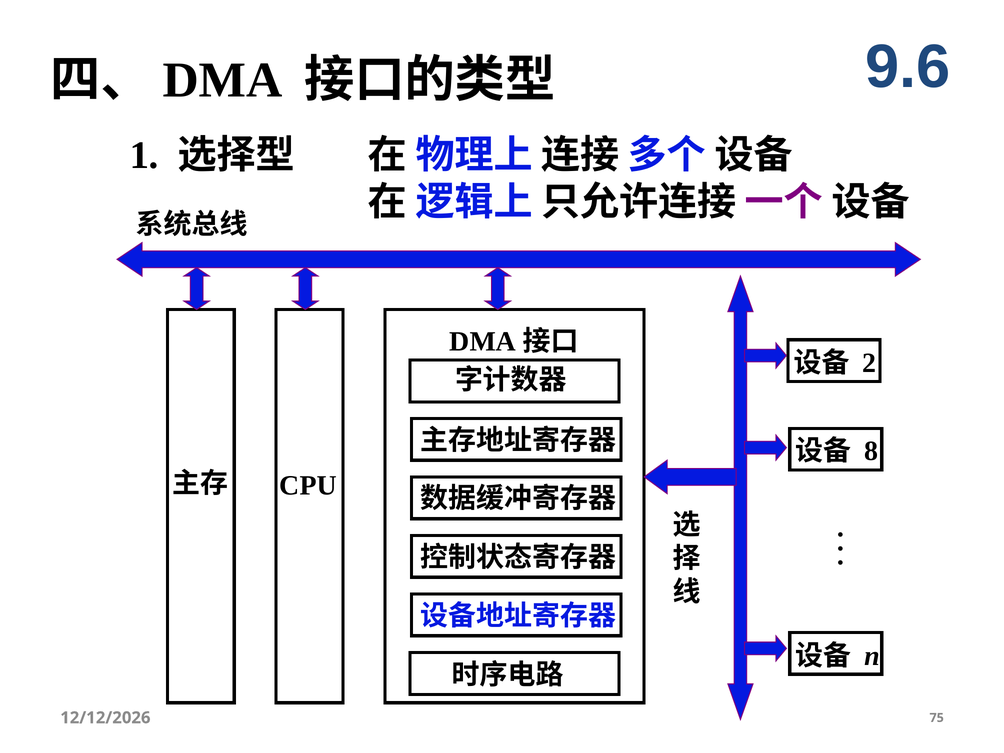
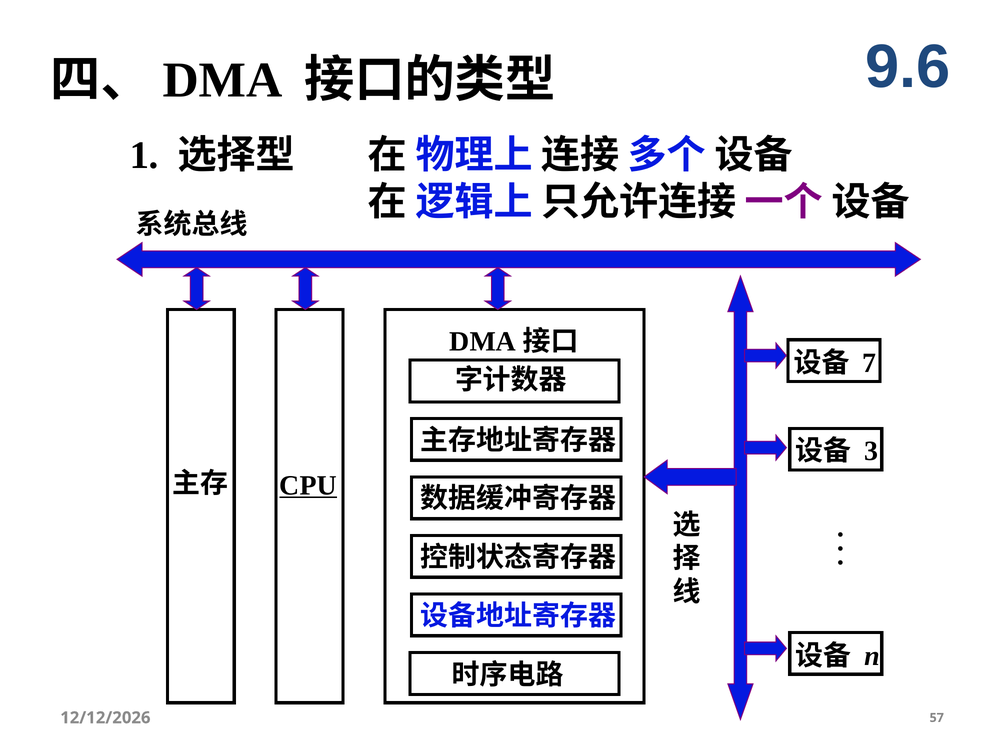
2: 2 -> 7 (869, 363)
8: 8 -> 3 (871, 451)
CPU underline: none -> present (308, 485)
75: 75 -> 57 (937, 718)
